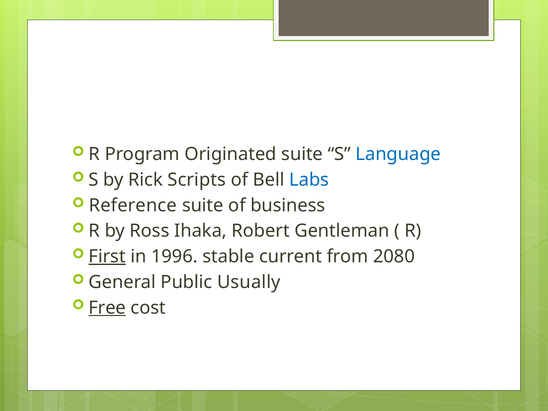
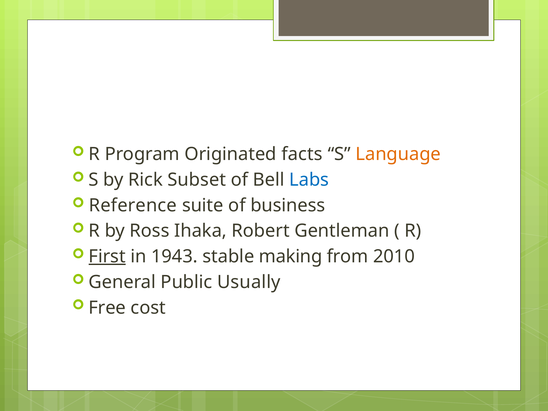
Originated suite: suite -> facts (302, 154)
Language colour: blue -> orange (398, 154)
Scripts: Scripts -> Subset (197, 180)
1996: 1996 -> 1943 (174, 257)
current: current -> making (291, 257)
2080: 2080 -> 2010 (394, 257)
Free underline: present -> none (107, 308)
